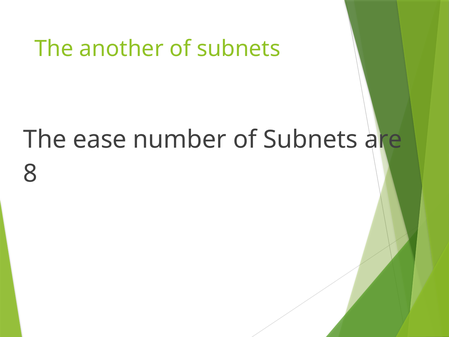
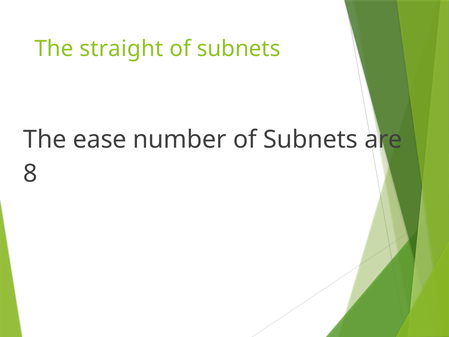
another: another -> straight (121, 49)
